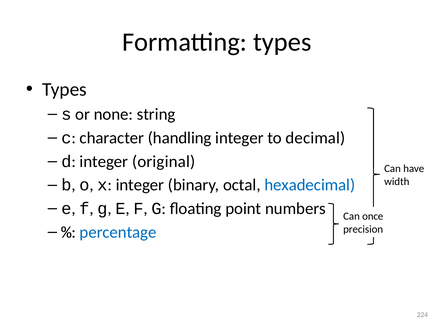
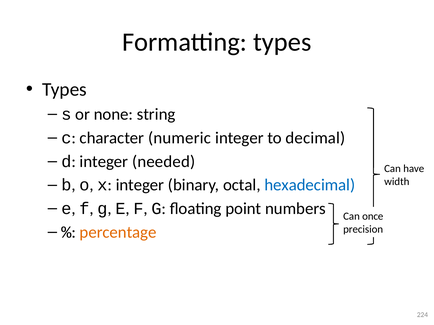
handling: handling -> numeric (180, 138)
original: original -> needed (164, 162)
percentage colour: blue -> orange (118, 233)
